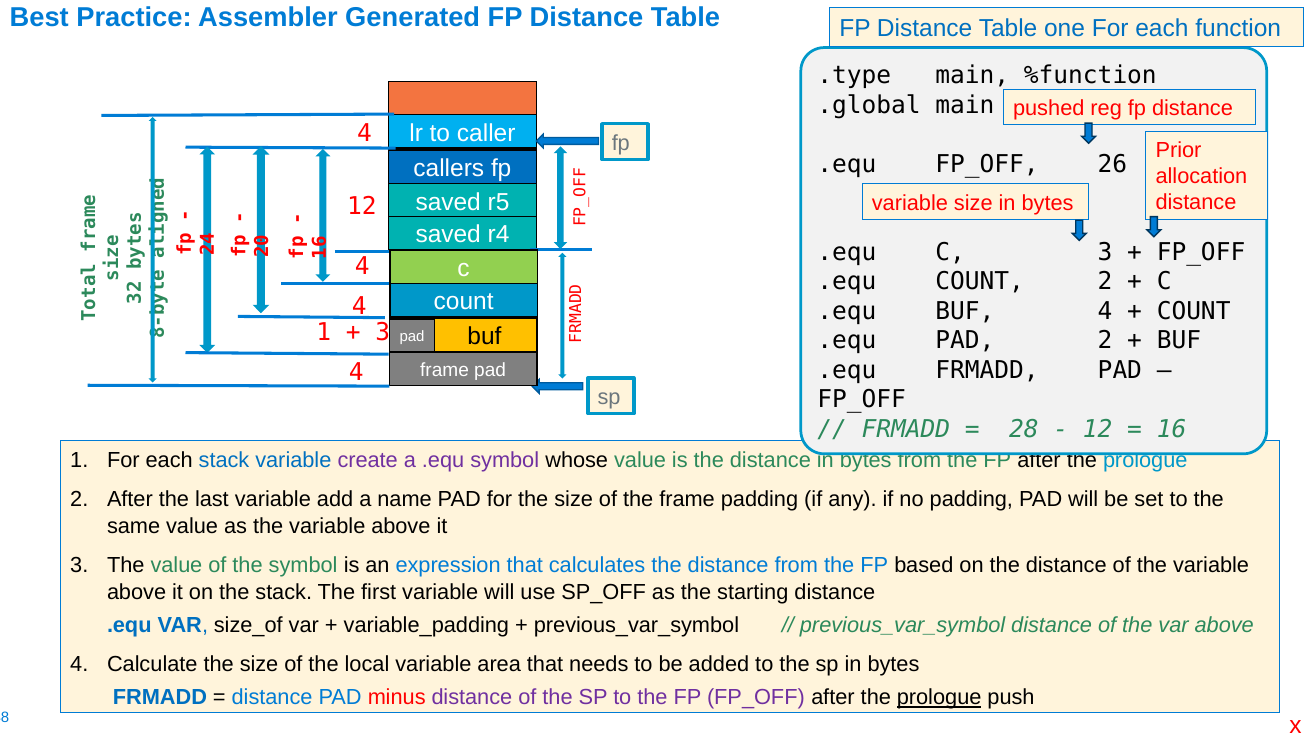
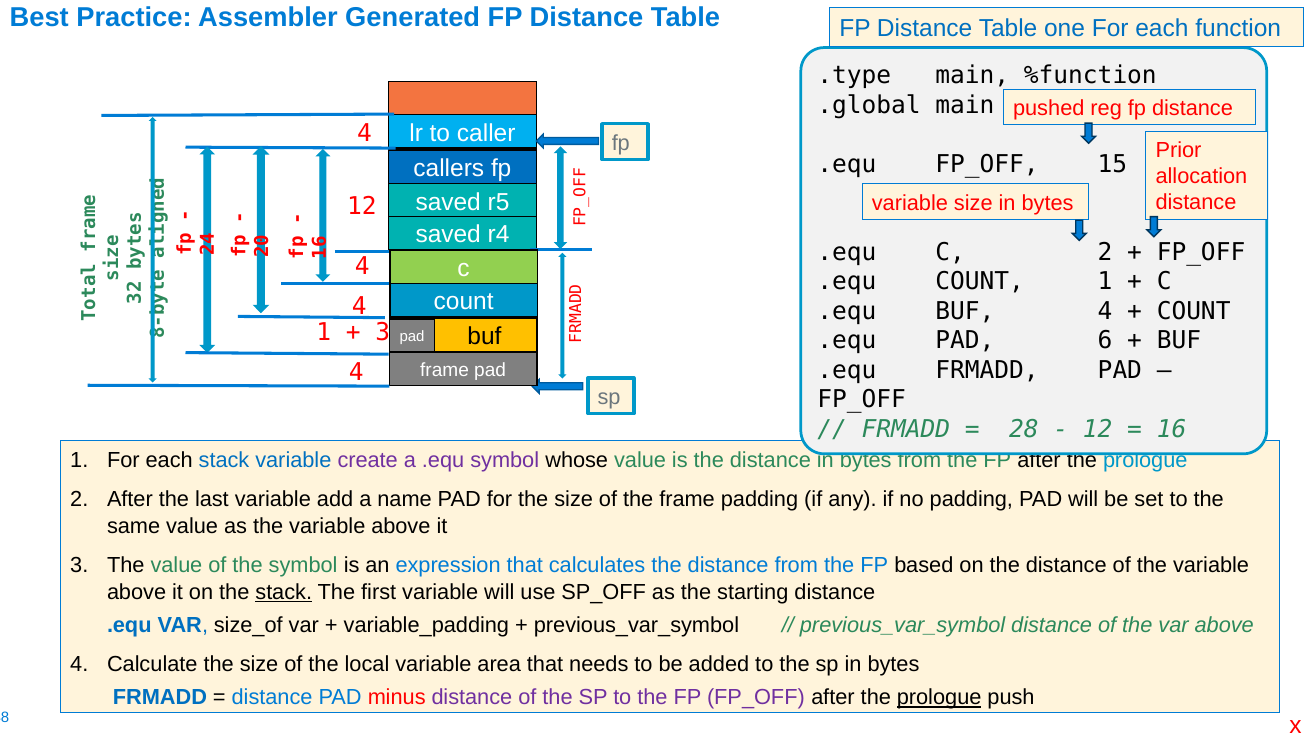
26: 26 -> 15 (1112, 164)
C 3: 3 -> 2 (1105, 252)
COUNT 2: 2 -> 1 (1105, 282)
PAD 2: 2 -> 6 (1105, 341)
stack underline: none -> present (284, 592)
